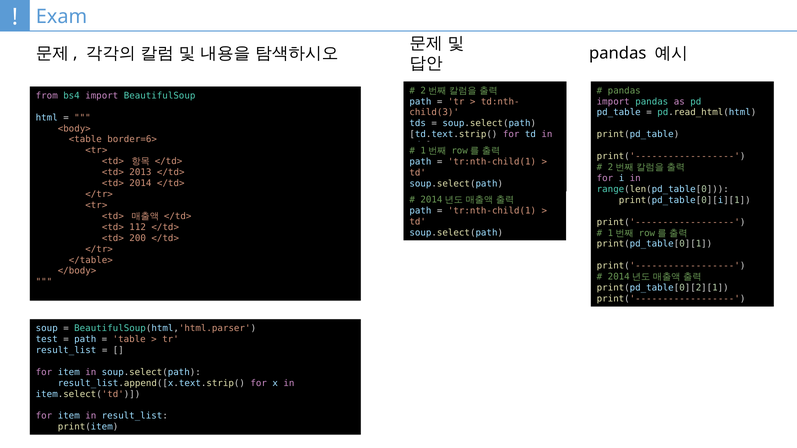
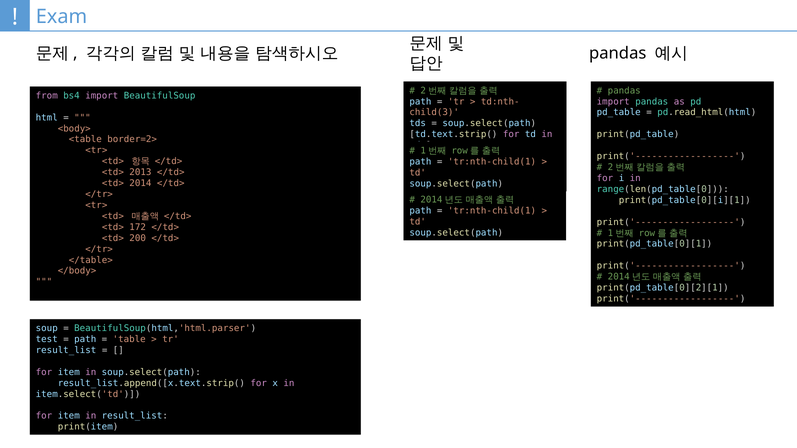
border=6>: border=6> -> border=2> (132, 140)
112: 112 -> 172 (138, 227)
